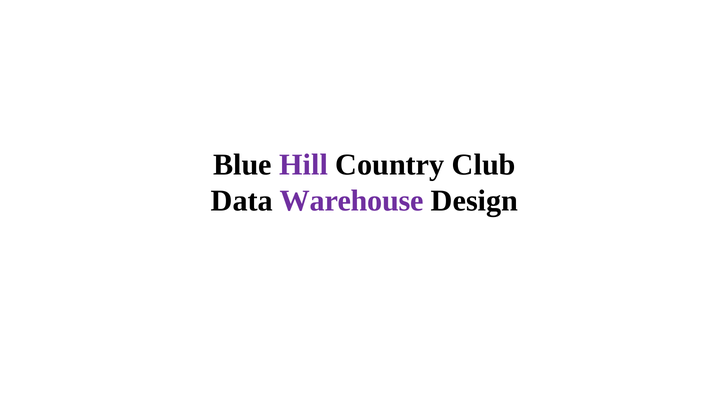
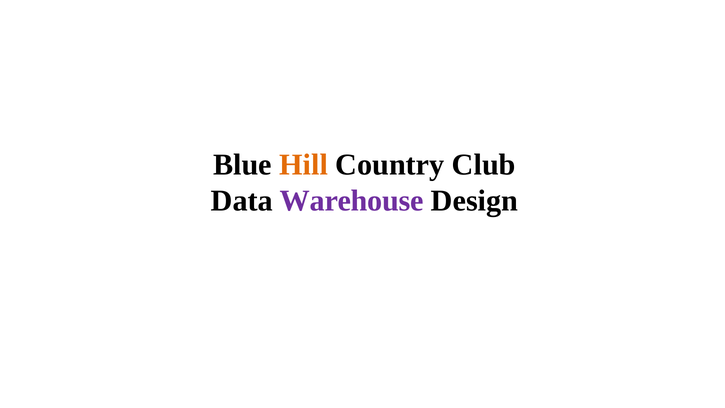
Hill colour: purple -> orange (304, 165)
